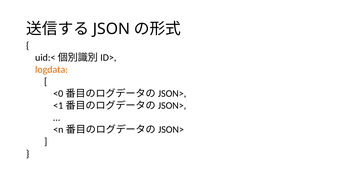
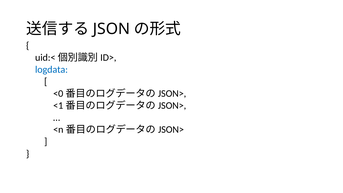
logdata colour: orange -> blue (52, 70)
